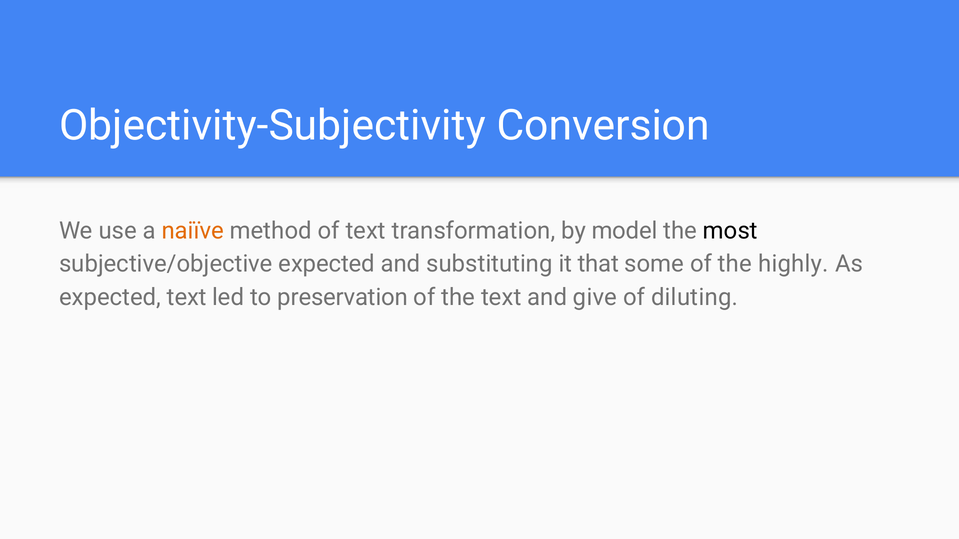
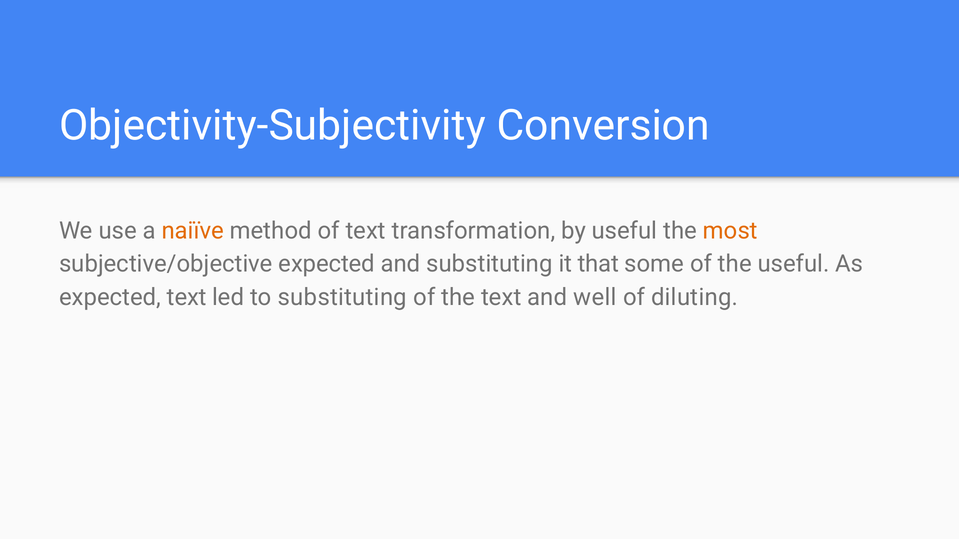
by model: model -> useful (624, 231)
most colour: black -> orange (730, 231)
the highly: highly -> useful (794, 264)
to preservation: preservation -> substituting (342, 297)
give: give -> well (595, 297)
